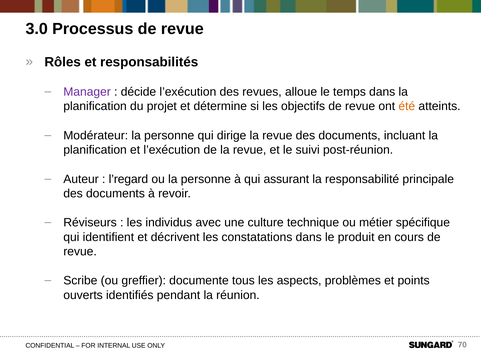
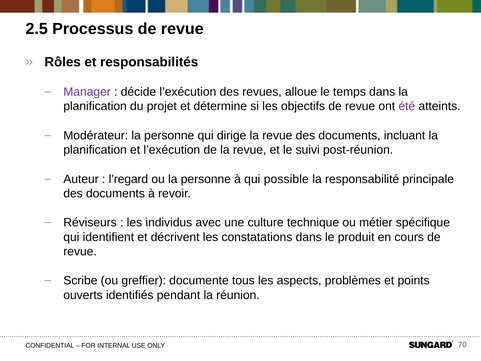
3.0: 3.0 -> 2.5 (37, 29)
été colour: orange -> purple (407, 106)
assurant: assurant -> possible (286, 179)
